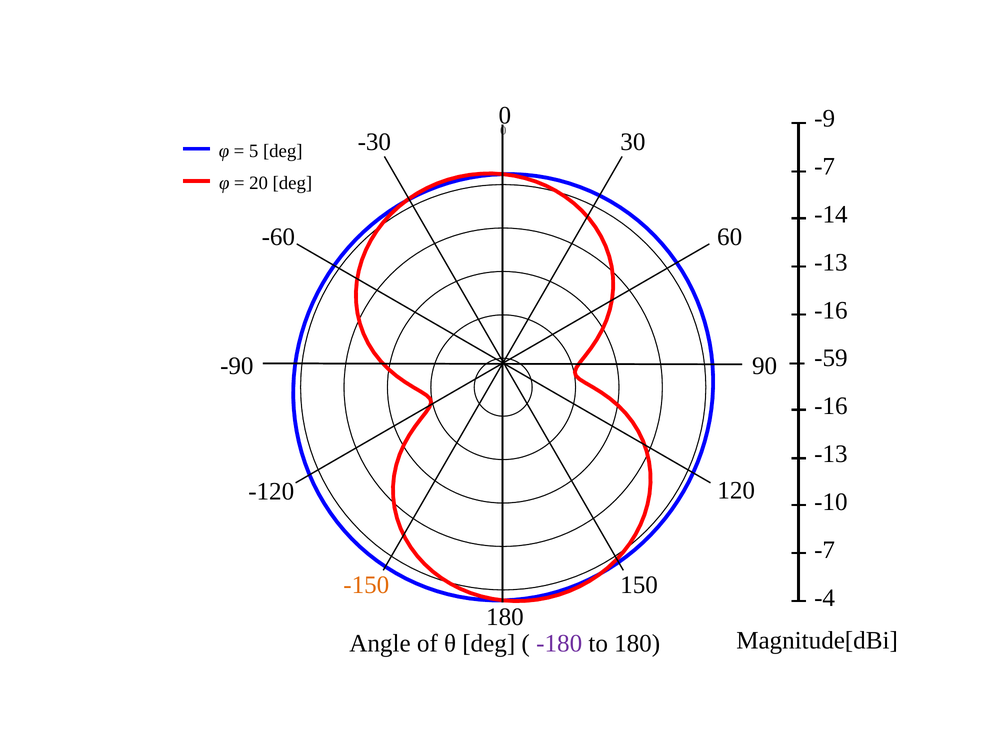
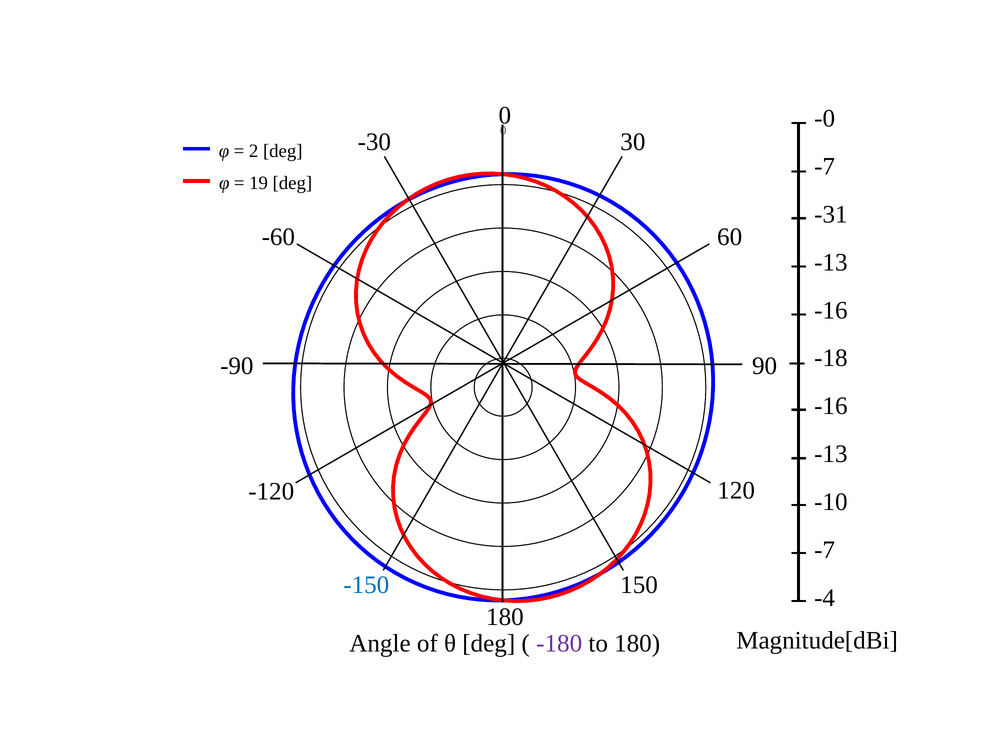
-9: -9 -> -0 (825, 118)
5: 5 -> 2 (254, 151)
20: 20 -> 19 (259, 183)
-14: -14 -> -31 (831, 214)
-59: -59 -> -18 (831, 358)
-150 colour: orange -> blue (366, 585)
